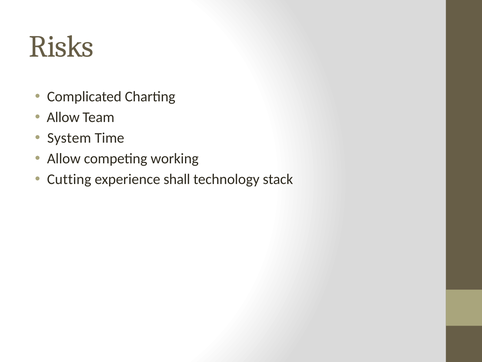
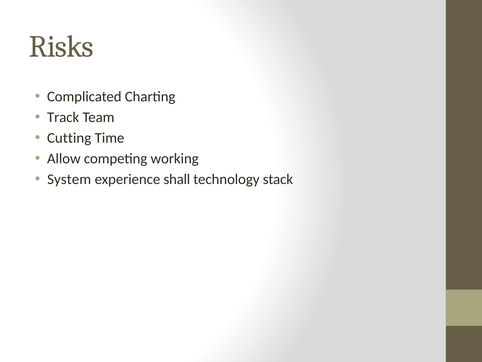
Allow: Allow -> Track (63, 117)
System: System -> Cutting (69, 138)
Cutting: Cutting -> System (69, 179)
